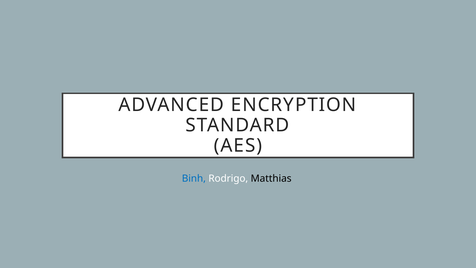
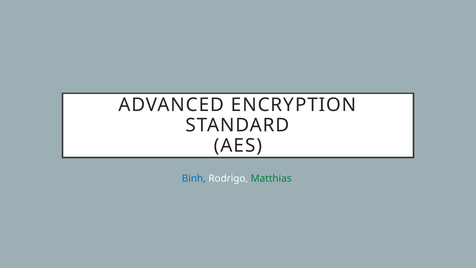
Matthias colour: black -> green (271, 178)
